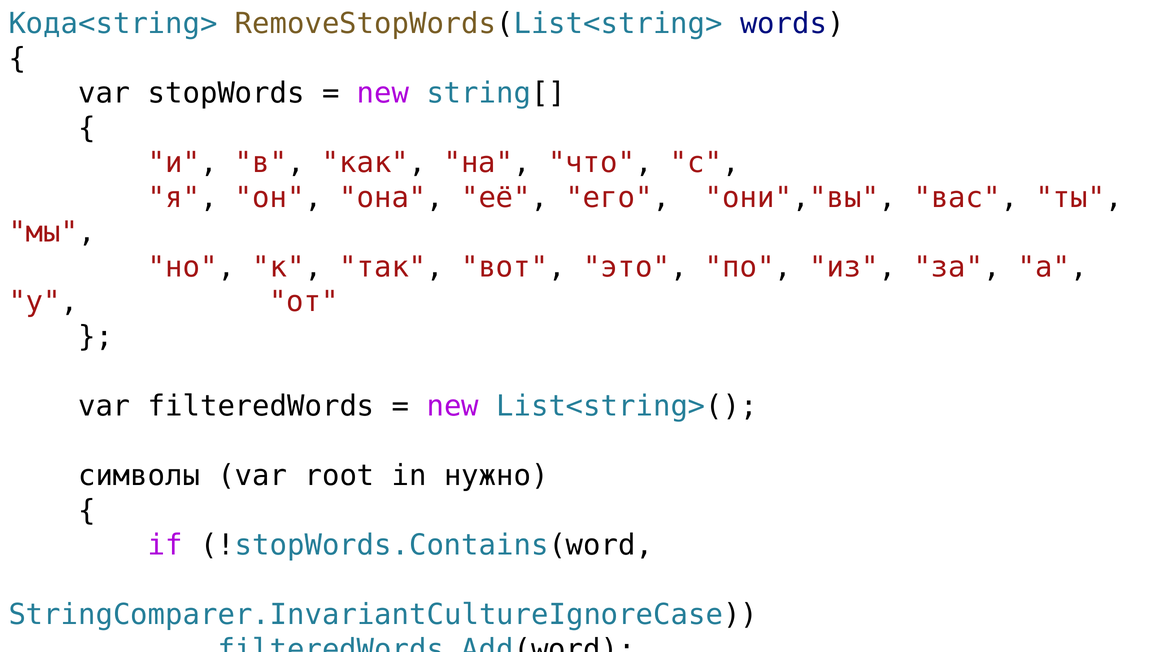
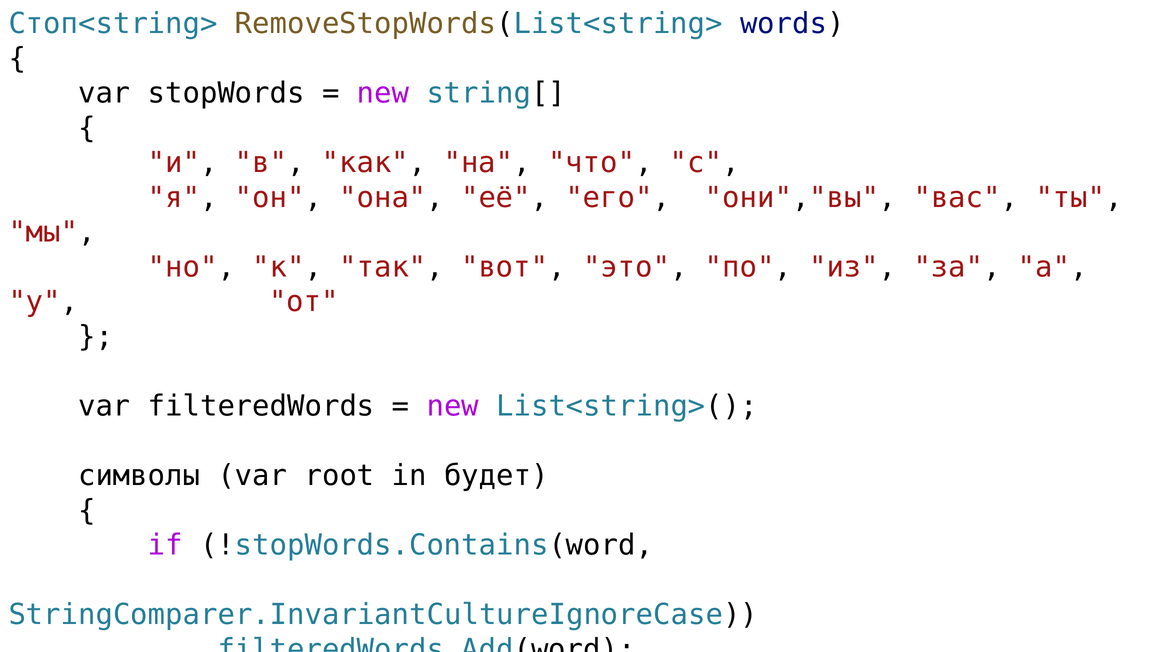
Кода<string>: Кода<string> -> Стоп<string> (113, 24)
нужно: нужно -> будет (496, 475)
